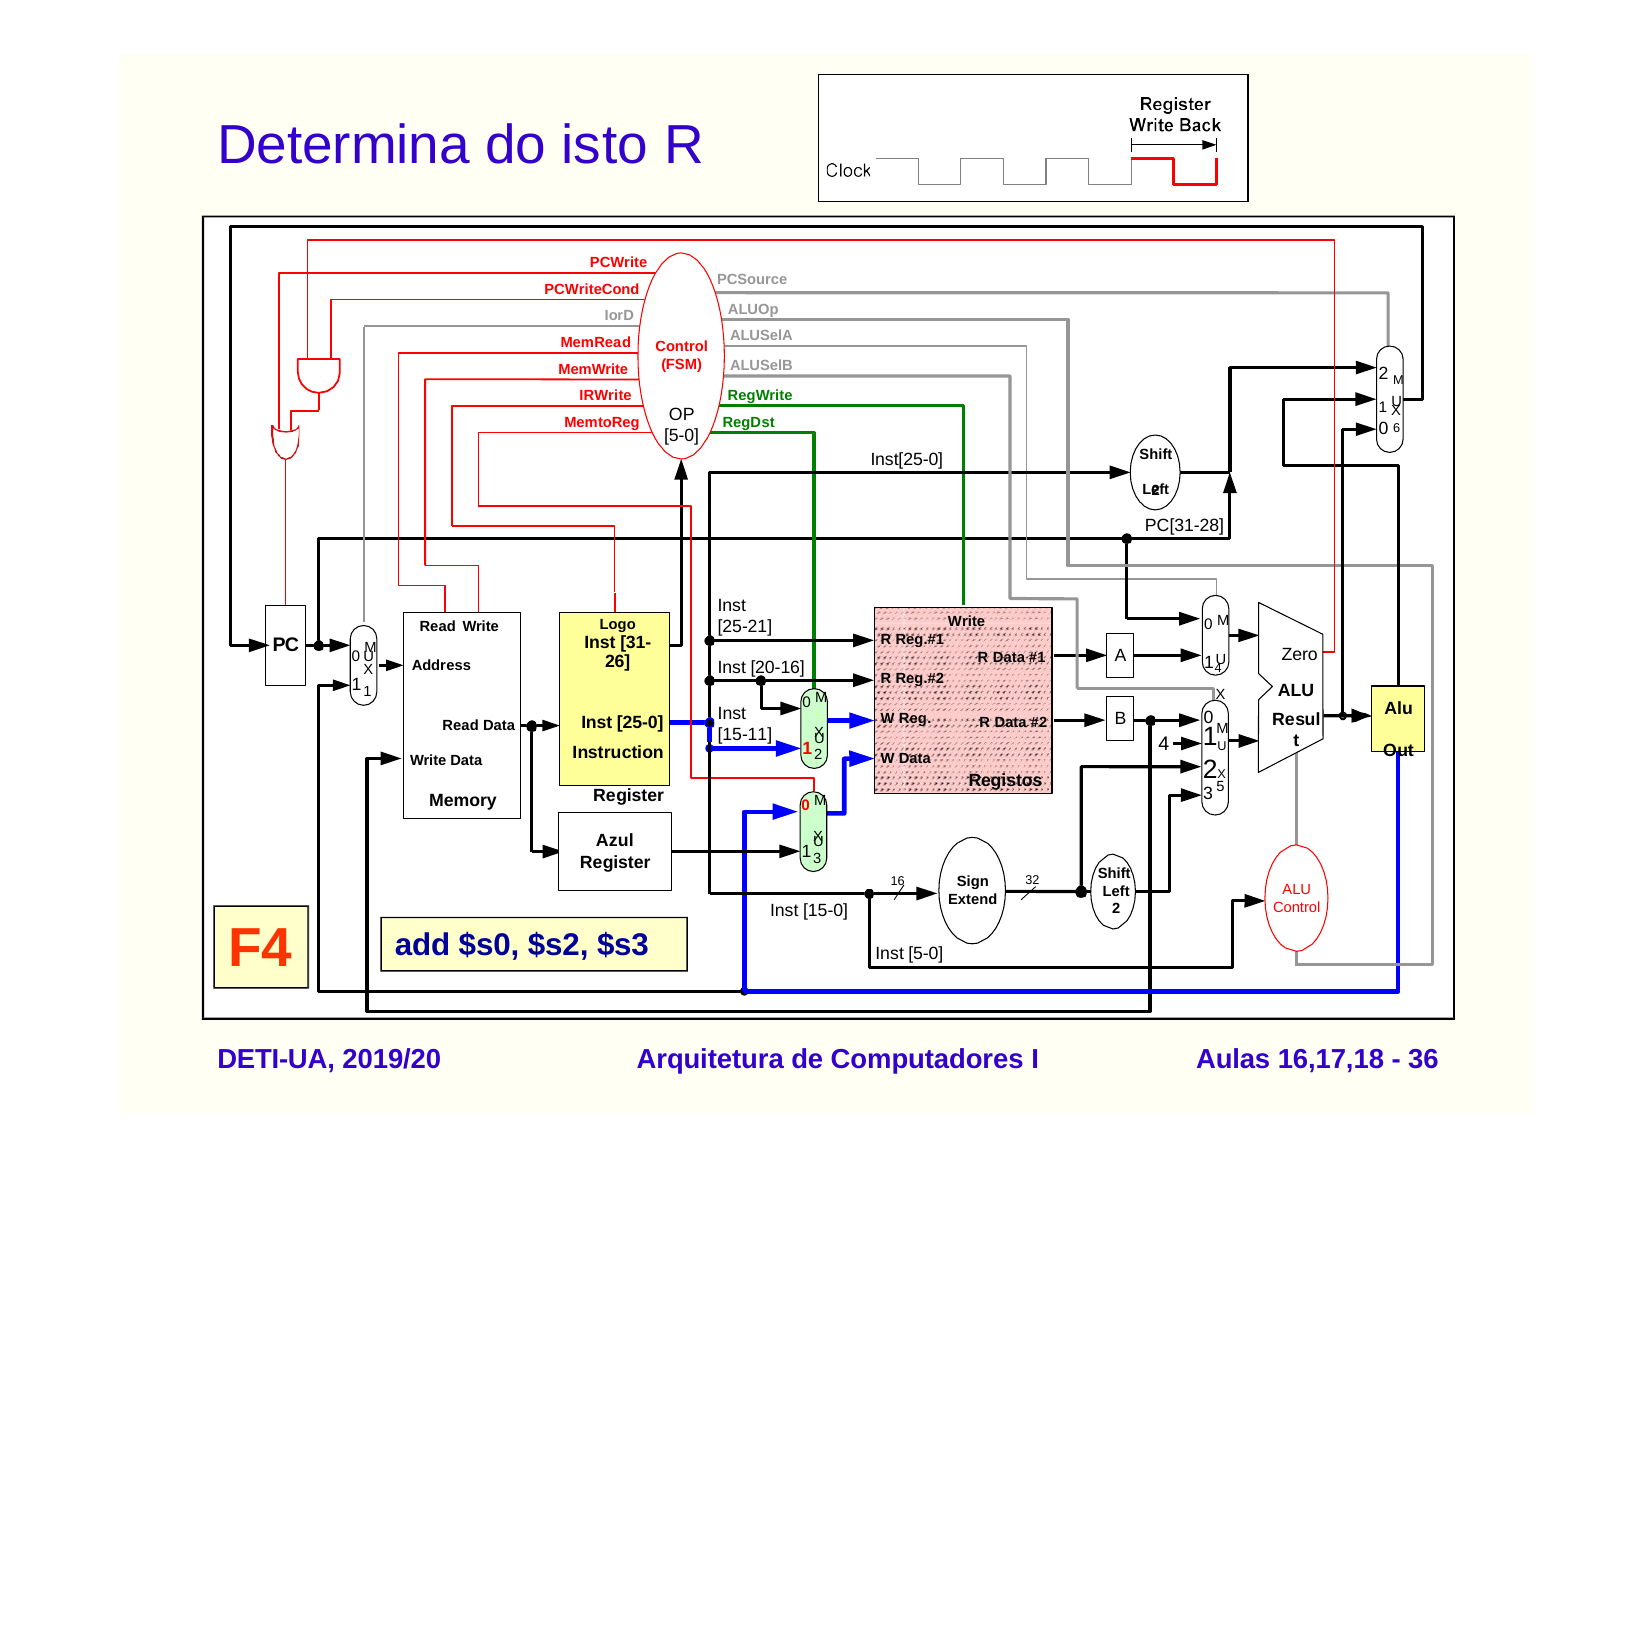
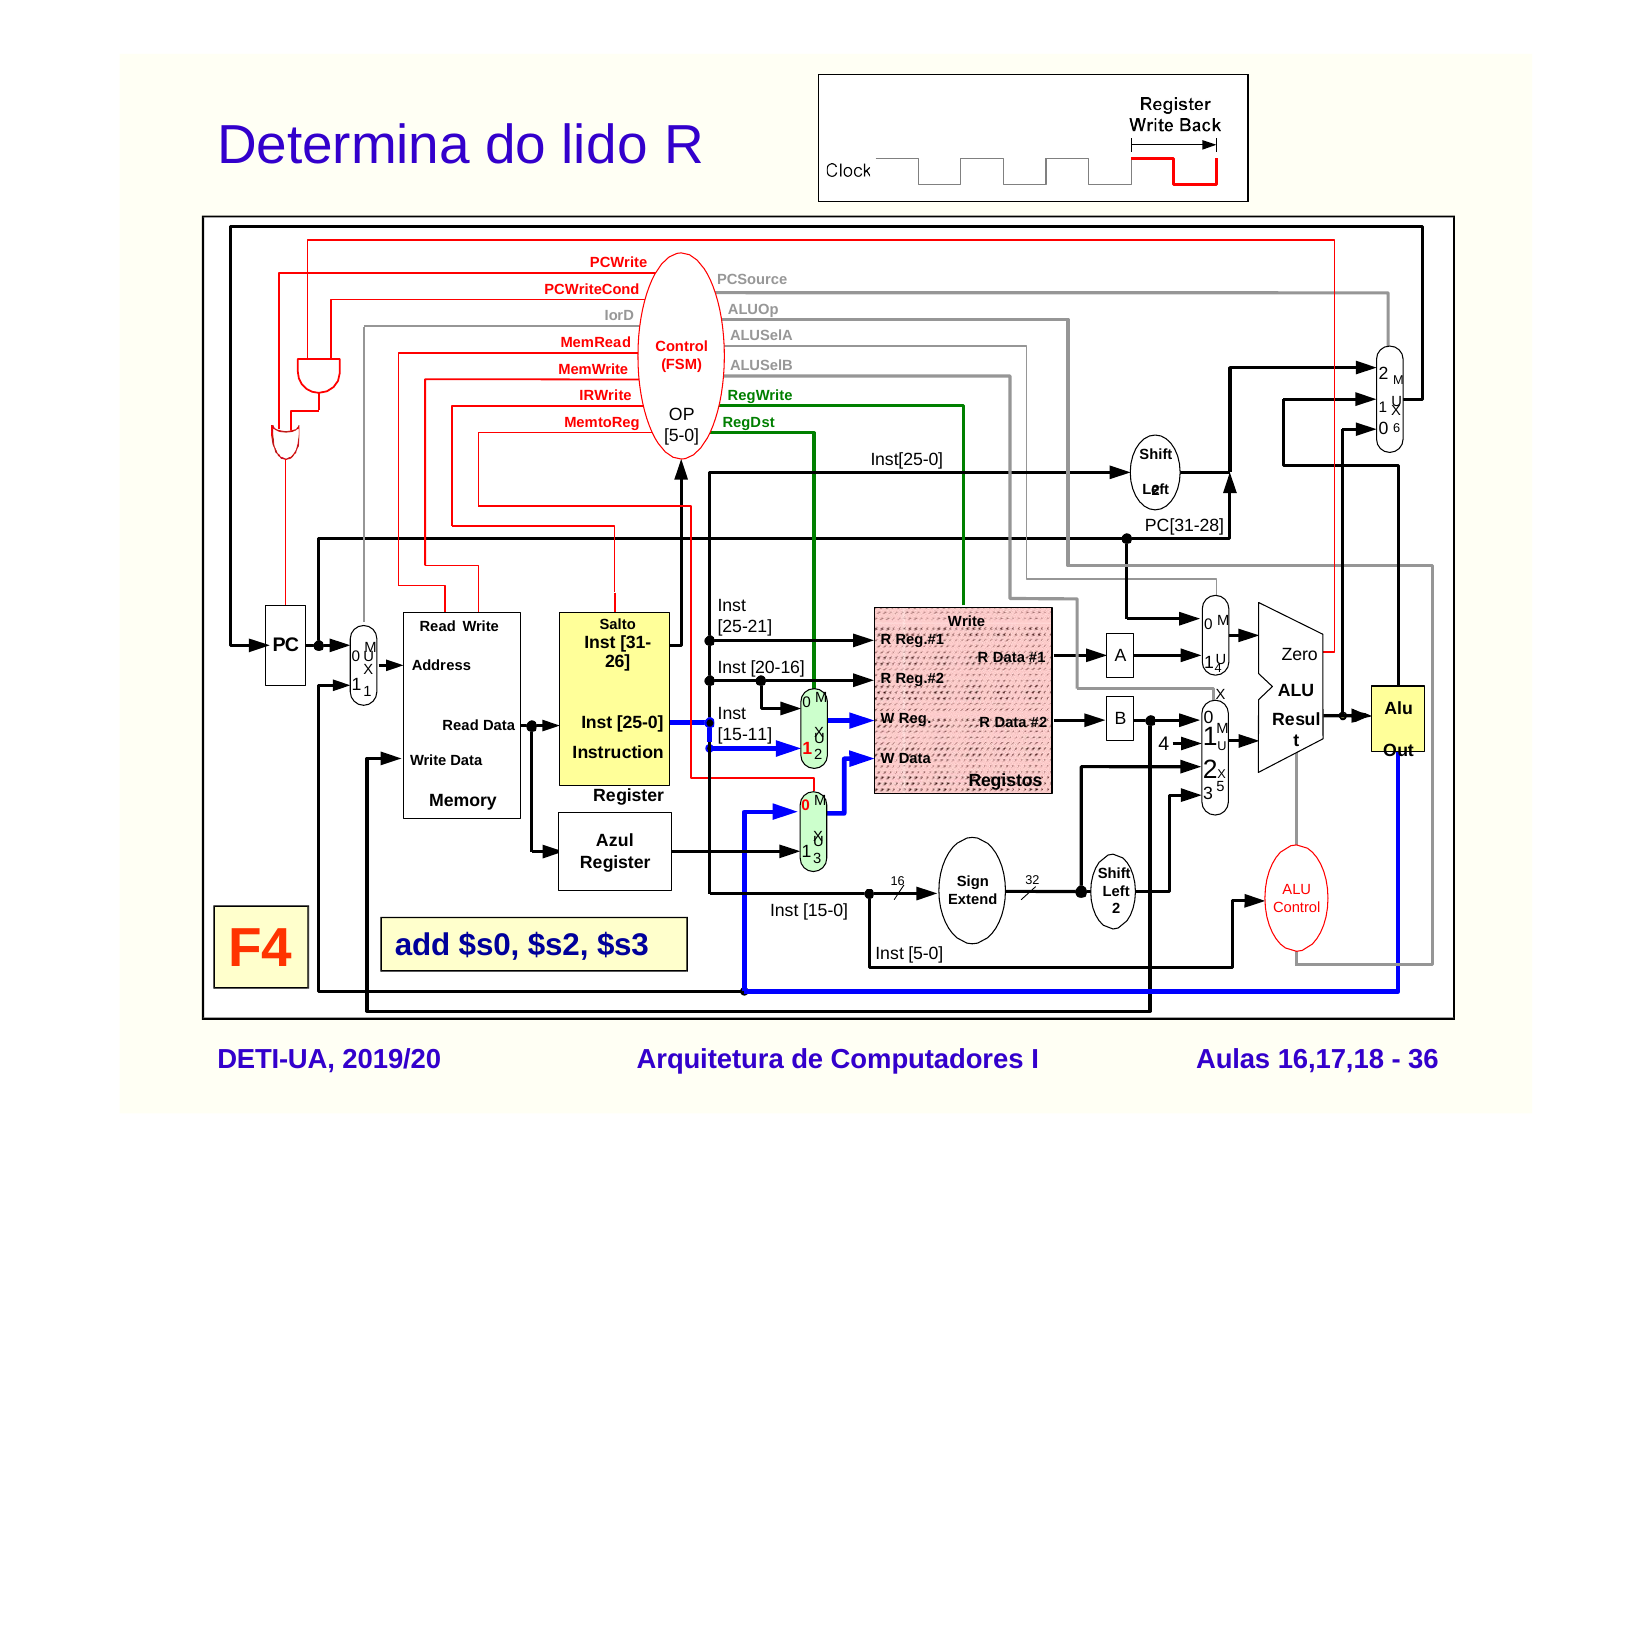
isto: isto -> lido (605, 146)
Logo: Logo -> Salto (618, 625)
